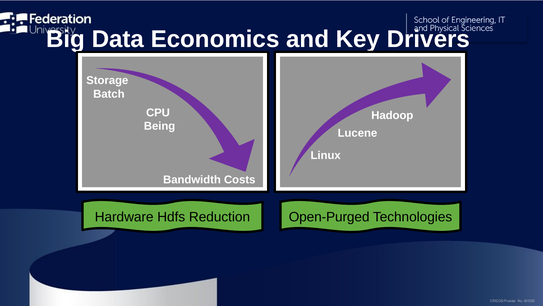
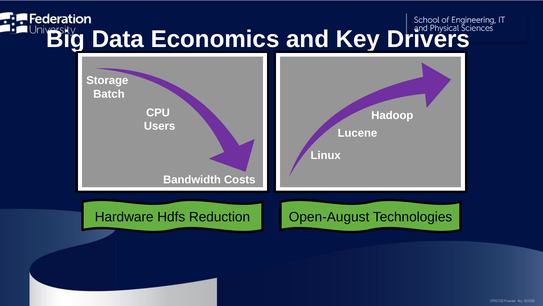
Being: Being -> Users (160, 126)
Open-Purged: Open-Purged -> Open-August (329, 217)
